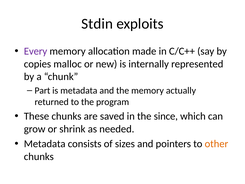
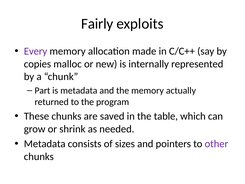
Stdin: Stdin -> Fairly (97, 24)
since: since -> table (166, 116)
other colour: orange -> purple (216, 144)
